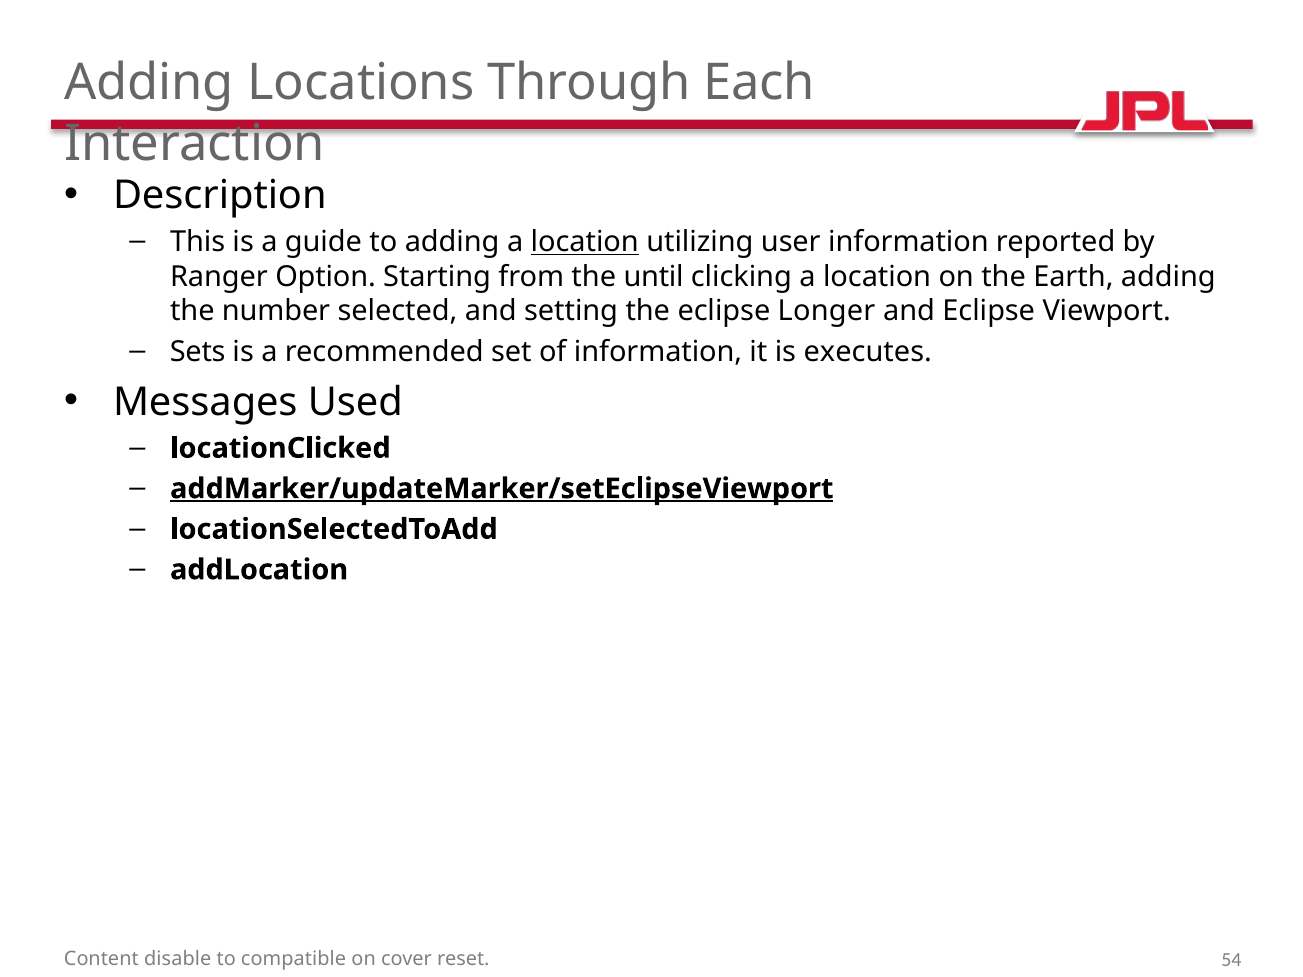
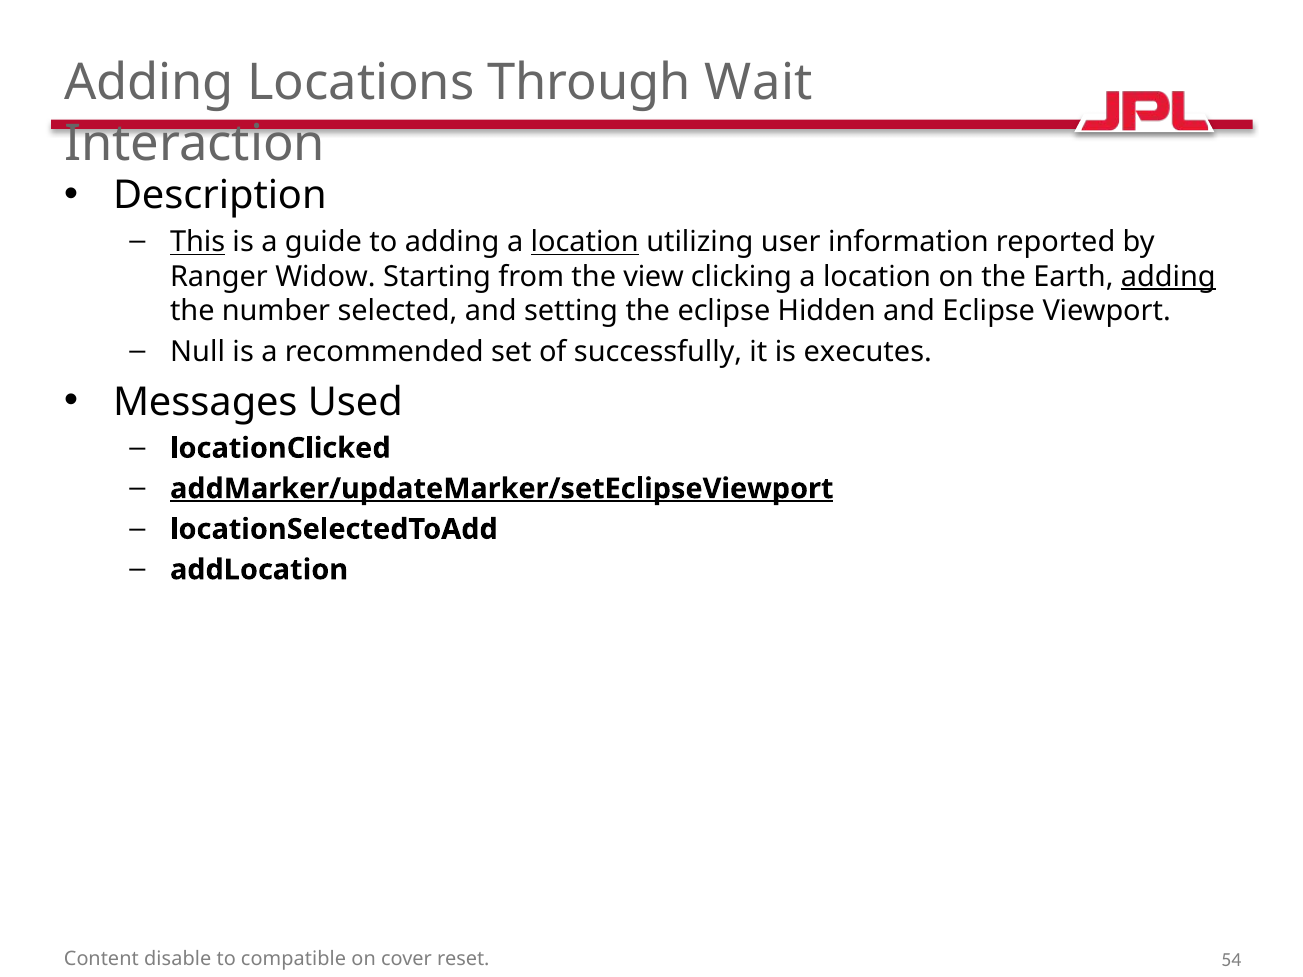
Each: Each -> Wait (759, 82)
This underline: none -> present (198, 242)
Option: Option -> Widow (325, 277)
until: until -> view (654, 277)
adding underline: none -> present (1168, 277)
Longer: Longer -> Hidden (827, 312)
Sets: Sets -> Null (198, 352)
of information: information -> successfully (658, 352)
